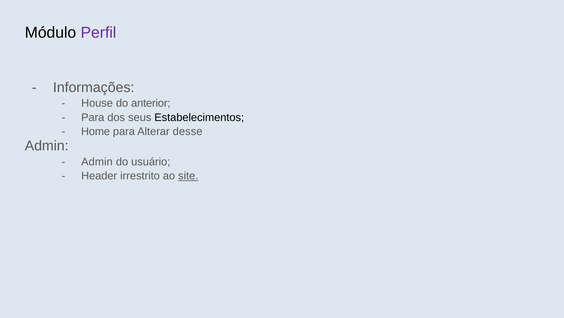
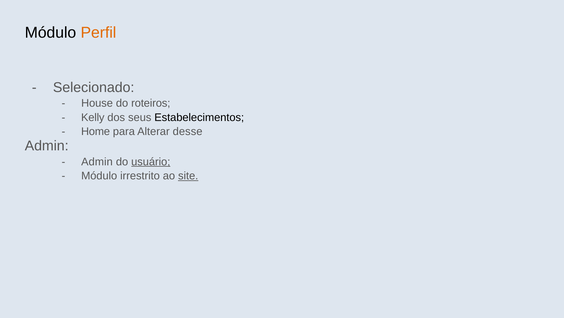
Perfil colour: purple -> orange (98, 33)
Informações: Informações -> Selecionado (94, 87)
anterior: anterior -> roteiros (151, 103)
Para: Para -> Kelly (93, 117)
usuário underline: none -> present (151, 161)
Header: Header -> Módulo (99, 176)
